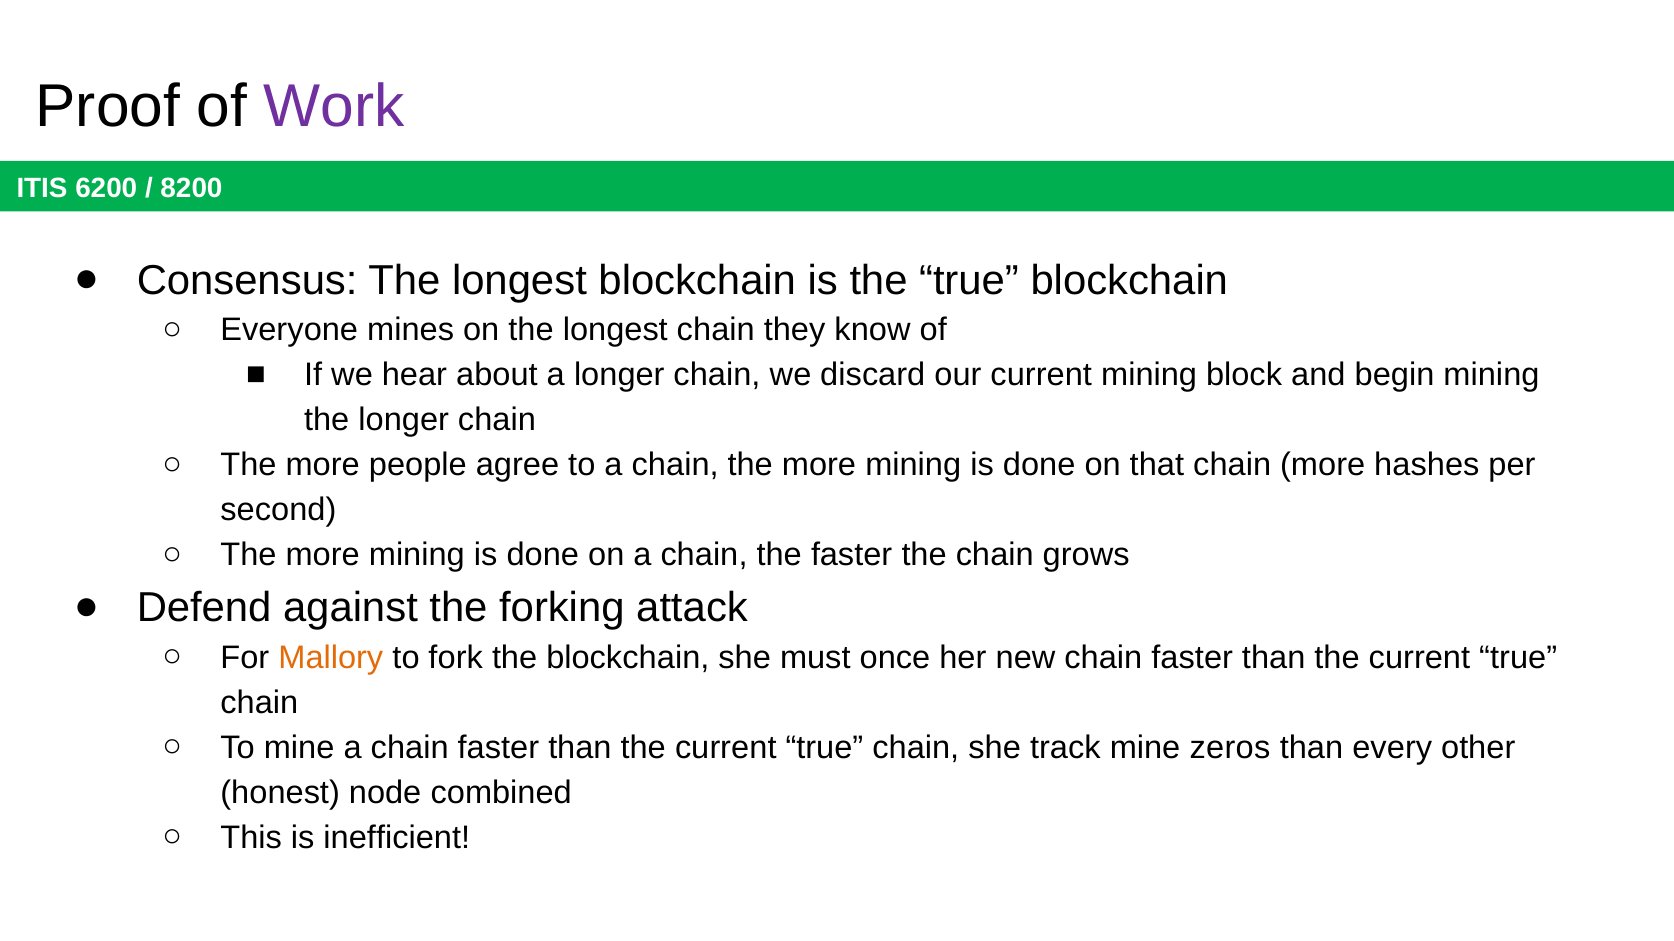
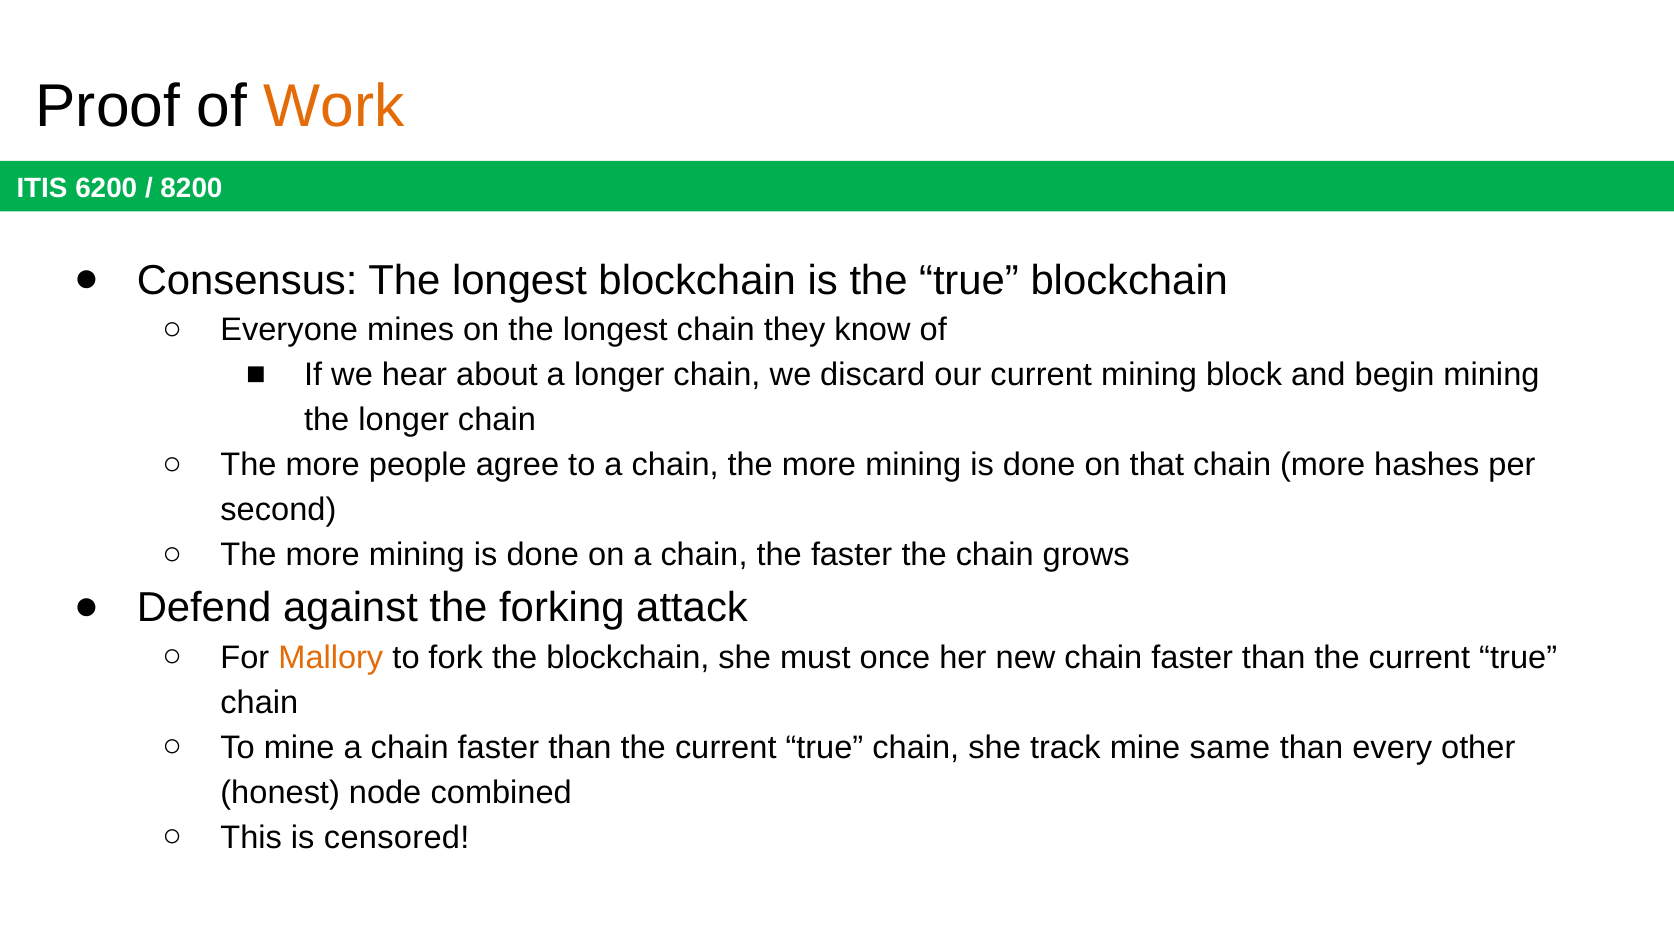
Work colour: purple -> orange (334, 107)
zeros: zeros -> same (1230, 748)
inefficient: inefficient -> censored (397, 838)
